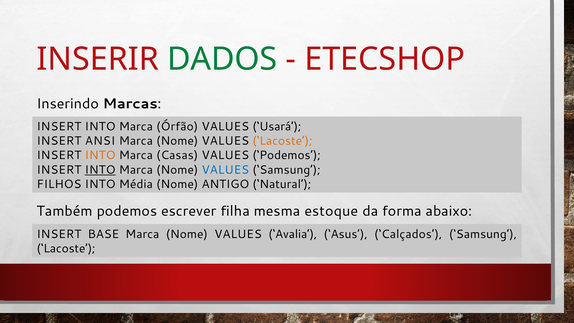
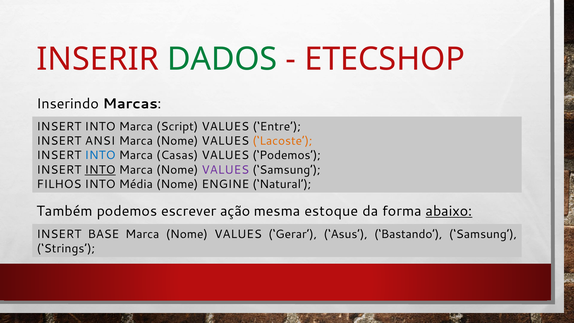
Órfão: Órfão -> Script (177, 127)
Usará: Usará -> Entre (277, 127)
INTO colour: orange -> blue (100, 155)
VALUES colour: blue -> purple (225, 170)
ANTIGO: ANTIGO -> ENGINE (225, 184)
filha: filha -> ação (235, 211)
abaixo underline: none -> present (449, 211)
Avalia: Avalia -> Gerar (293, 234)
Calçados: Calçados -> Bastando (408, 234)
Lacoste: Lacoste -> Strings (66, 248)
